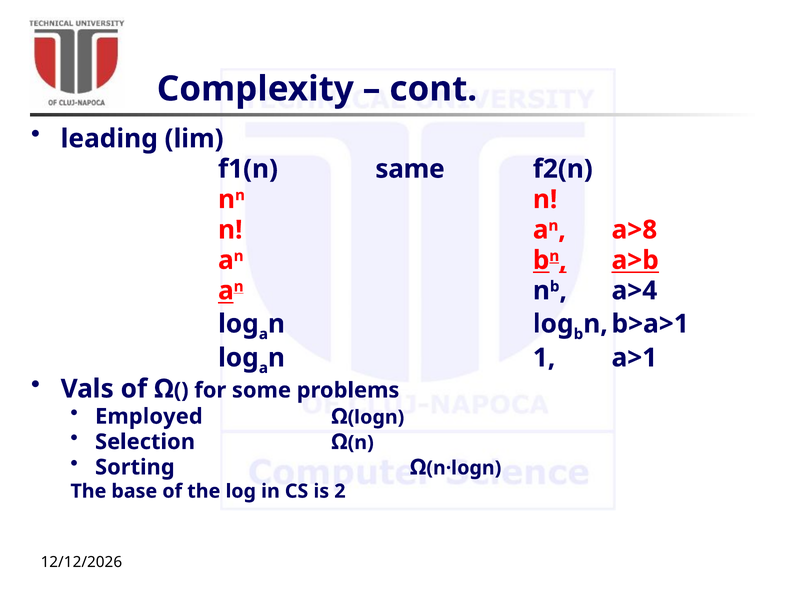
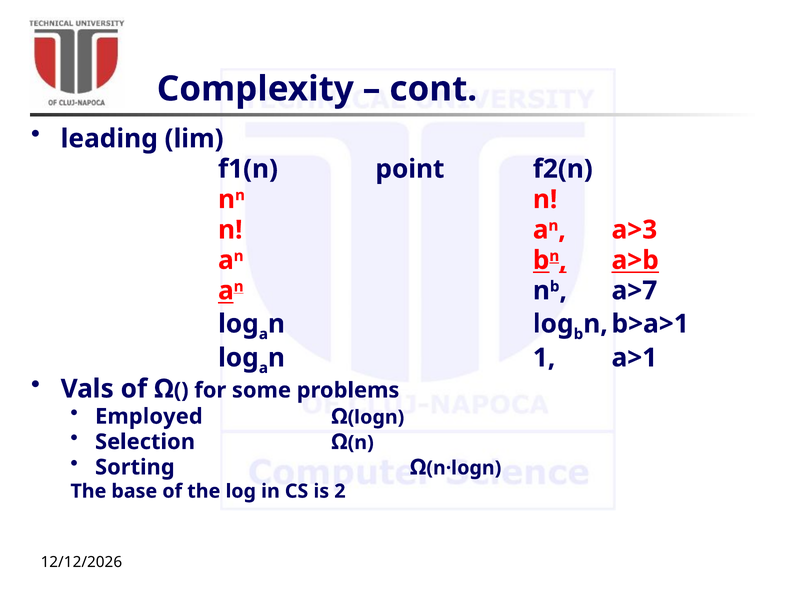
same: same -> point (410, 169)
a>8: a>8 -> a>3 (634, 230)
a>4: a>4 -> a>7 (634, 291)
